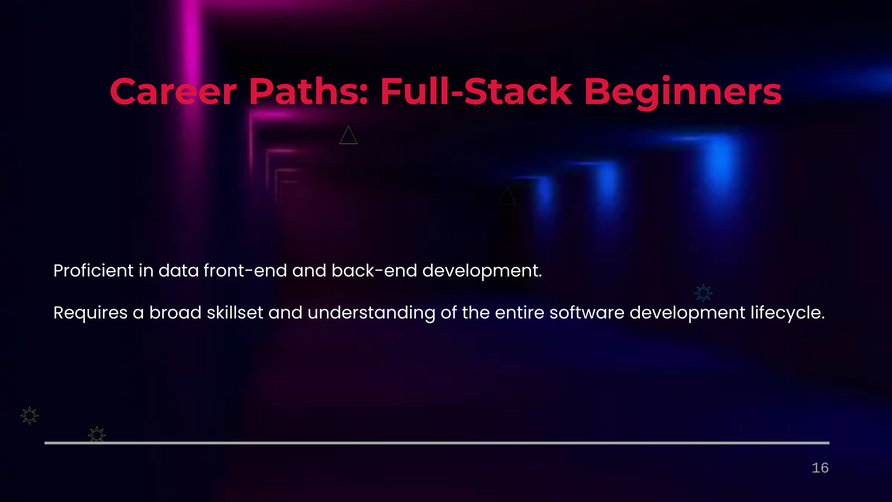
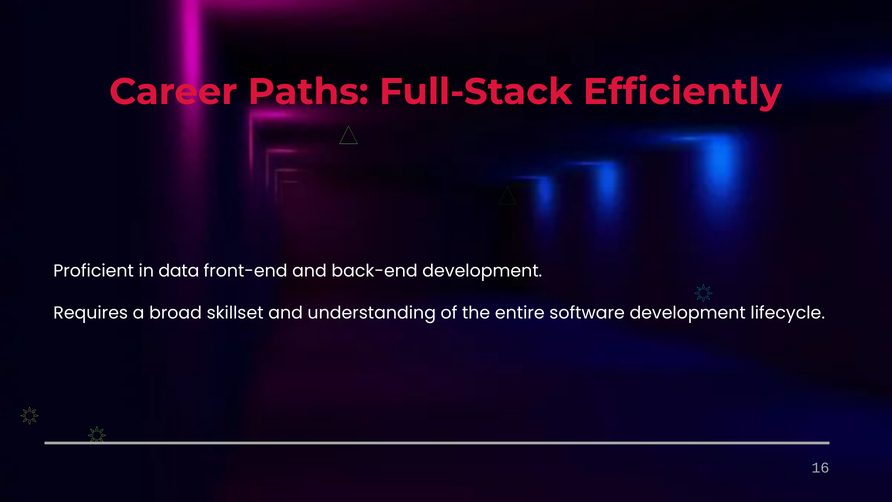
Beginners: Beginners -> Efficiently (682, 92)
